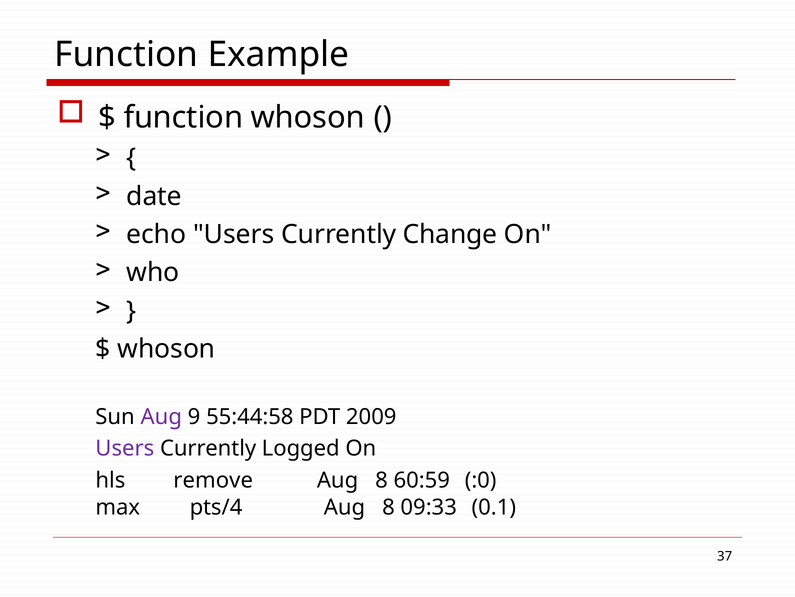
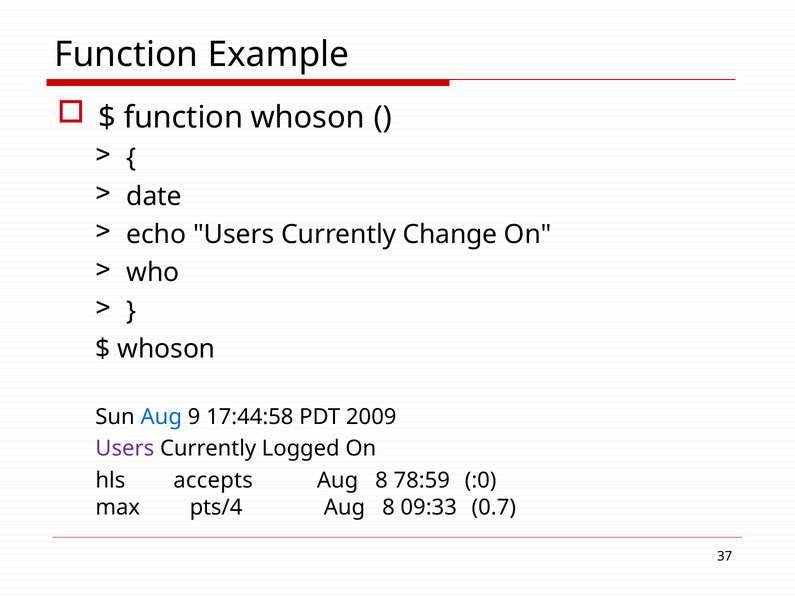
Aug colour: purple -> blue (161, 416)
55:44:58: 55:44:58 -> 17:44:58 (250, 416)
remove: remove -> accepts (213, 480)
60:59: 60:59 -> 78:59 (422, 480)
0.1: 0.1 -> 0.7 (494, 507)
